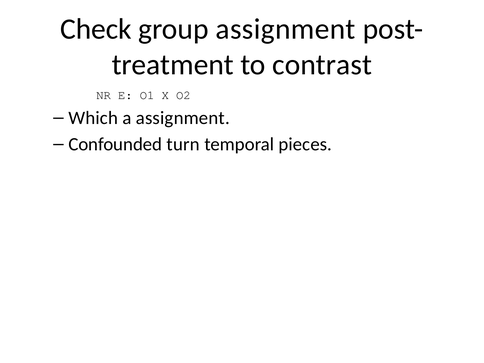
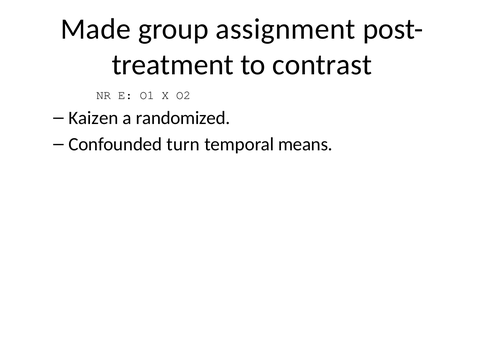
Check: Check -> Made (96, 29)
Which: Which -> Kaizen (93, 118)
a assignment: assignment -> randomized (183, 118)
pieces: pieces -> means (305, 144)
